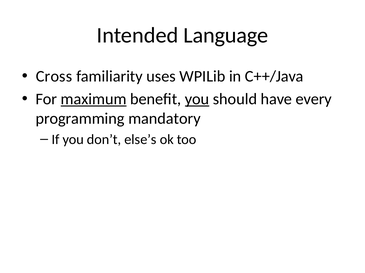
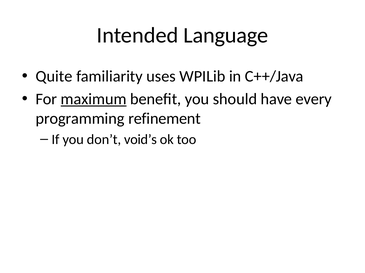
Cross: Cross -> Quite (54, 77)
you underline: present -> none (197, 99)
mandatory: mandatory -> refinement (165, 119)
else’s: else’s -> void’s (141, 140)
